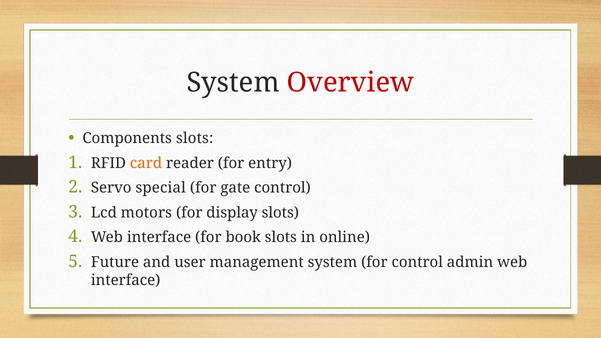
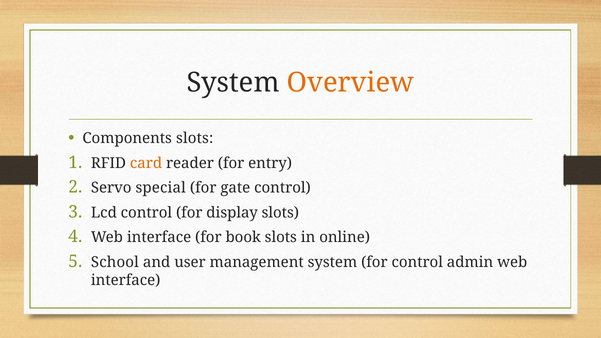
Overview colour: red -> orange (350, 82)
Lcd motors: motors -> control (146, 213)
Future: Future -> School (115, 262)
